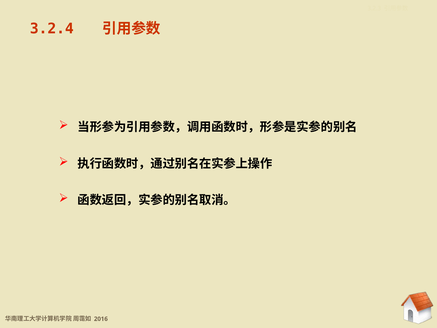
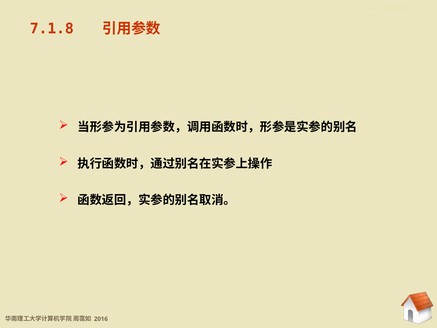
3.2.4: 3.2.4 -> 7.1.8 (52, 29)
